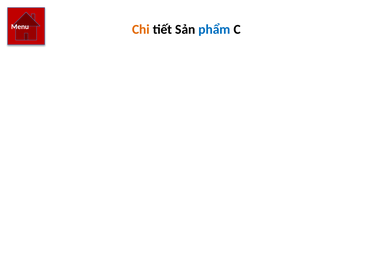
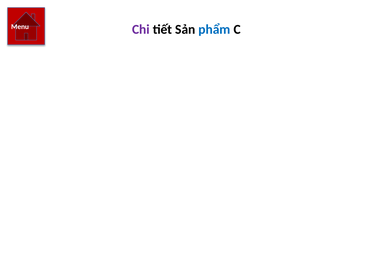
Chi colour: orange -> purple (141, 29)
